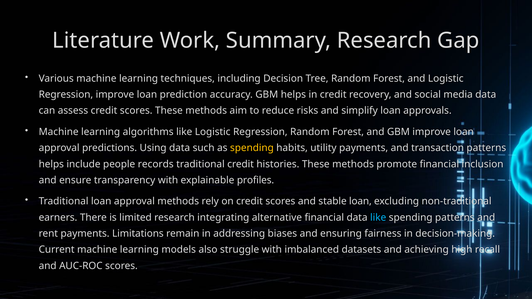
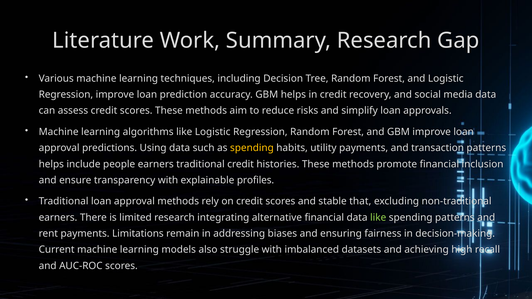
people records: records -> earners (156, 164)
stable loan: loan -> that (360, 201)
like colour: light blue -> light green (378, 218)
